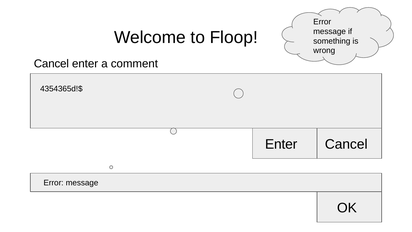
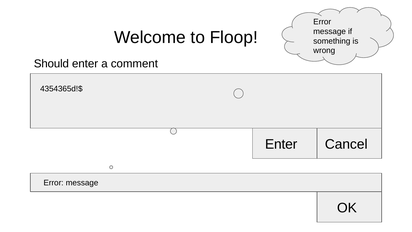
Cancel: Cancel -> Should (51, 64)
